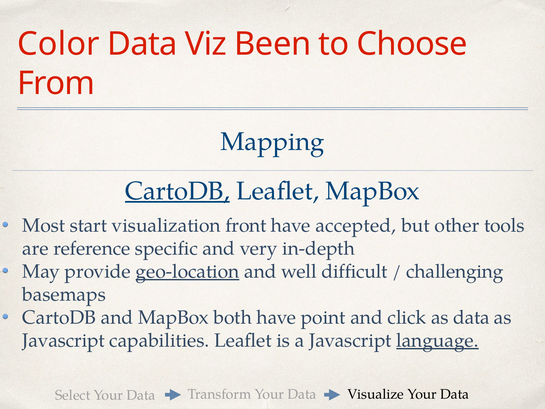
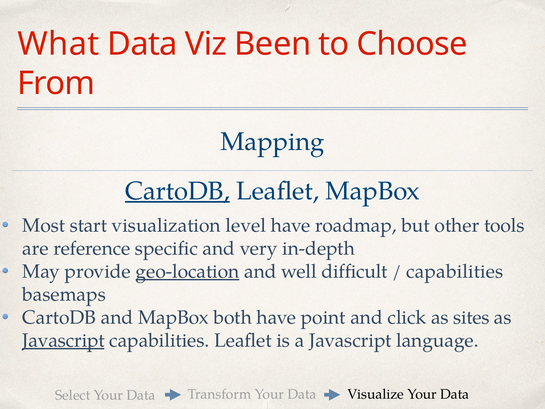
Color: Color -> What (58, 44)
front: front -> level (246, 225)
accepted: accepted -> roadmap (356, 225)
challenging: challenging -> capabilities (455, 271)
as data: data -> sites (471, 317)
Javascript underline: none -> present (63, 340)
language underline: present -> none (437, 340)
